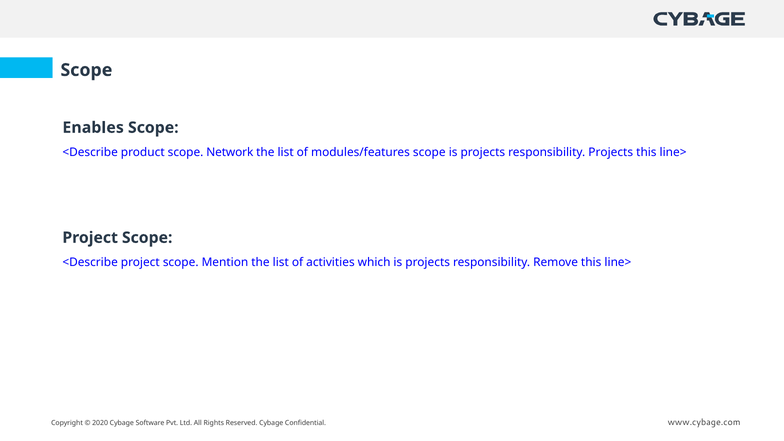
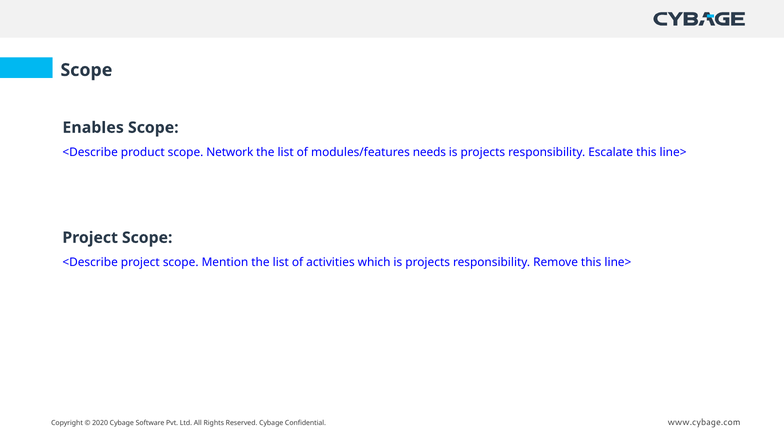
modules/features scope: scope -> needs (429, 152)
responsibility Projects: Projects -> Escalate (611, 152)
